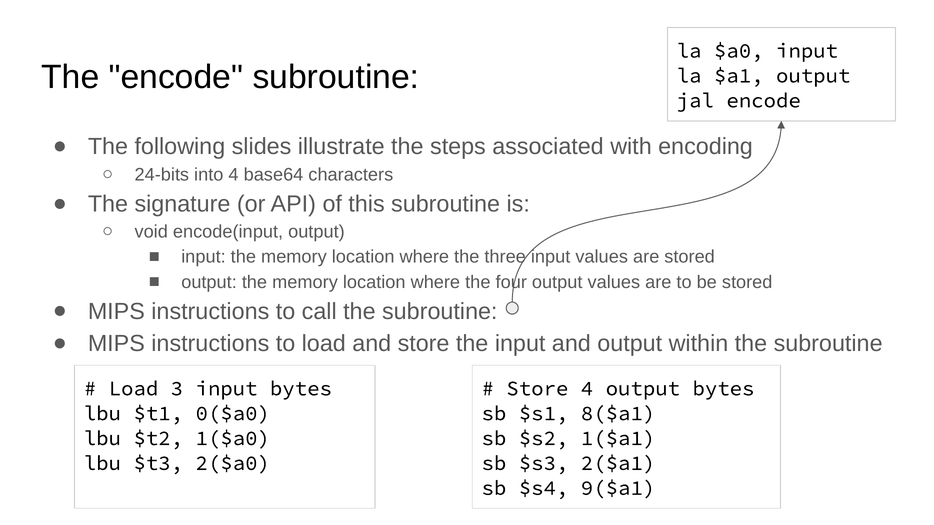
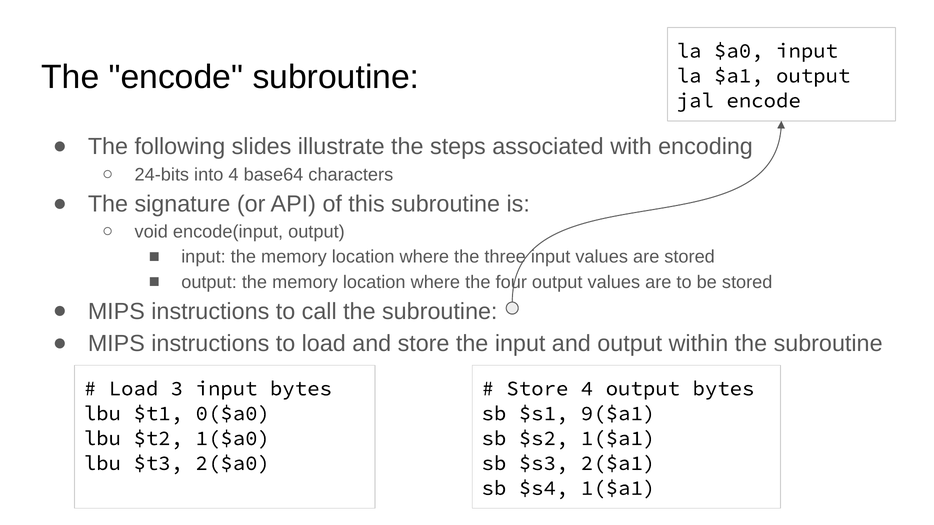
8($a1: 8($a1 -> 9($a1 (618, 414)
$s4 9($a1: 9($a1 -> 1($a1 (618, 488)
